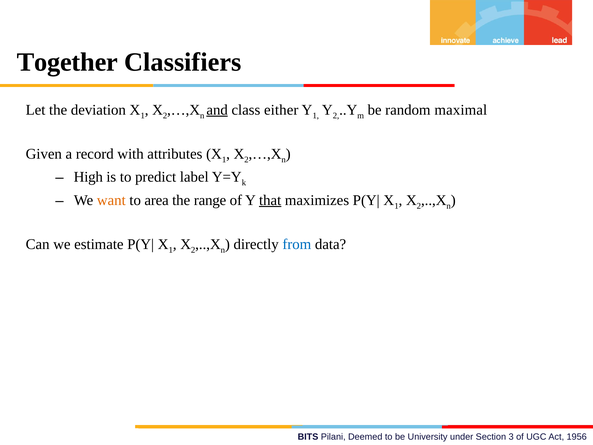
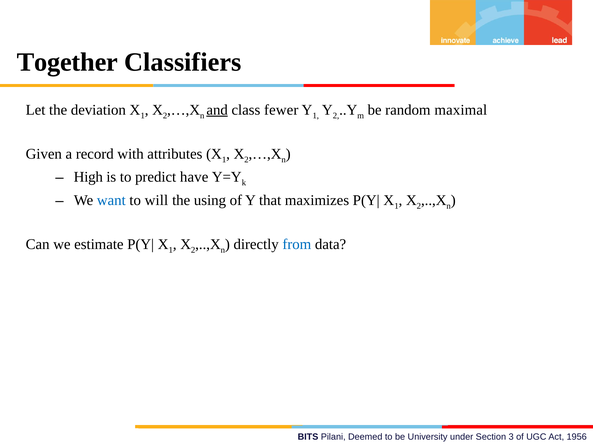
either: either -> fewer (281, 110)
label: label -> have (194, 177)
want colour: orange -> blue (111, 200)
area: area -> will (156, 200)
range: range -> using (210, 200)
that underline: present -> none (270, 200)
